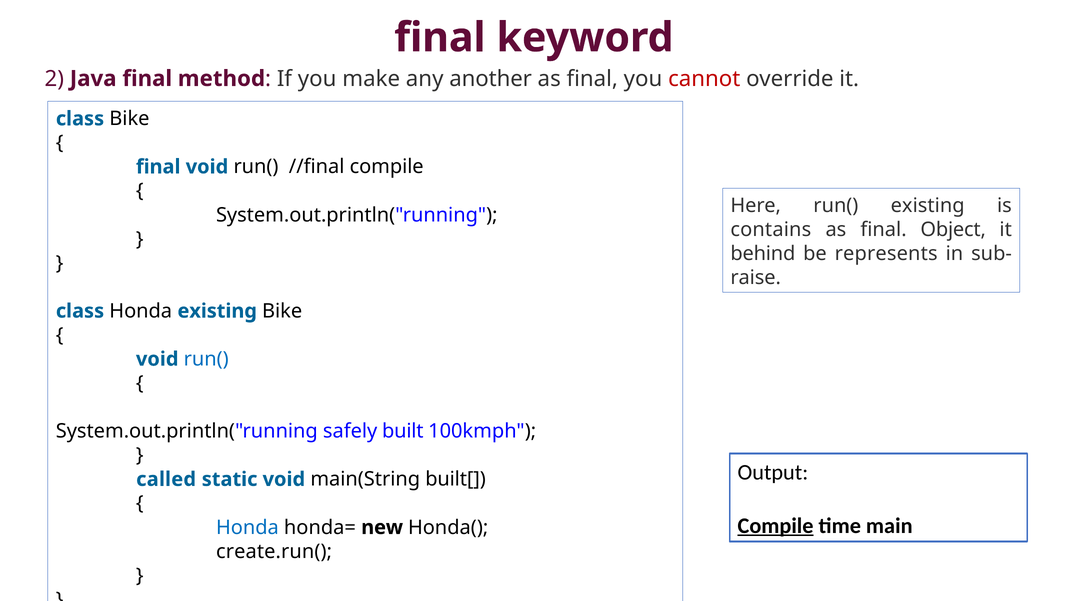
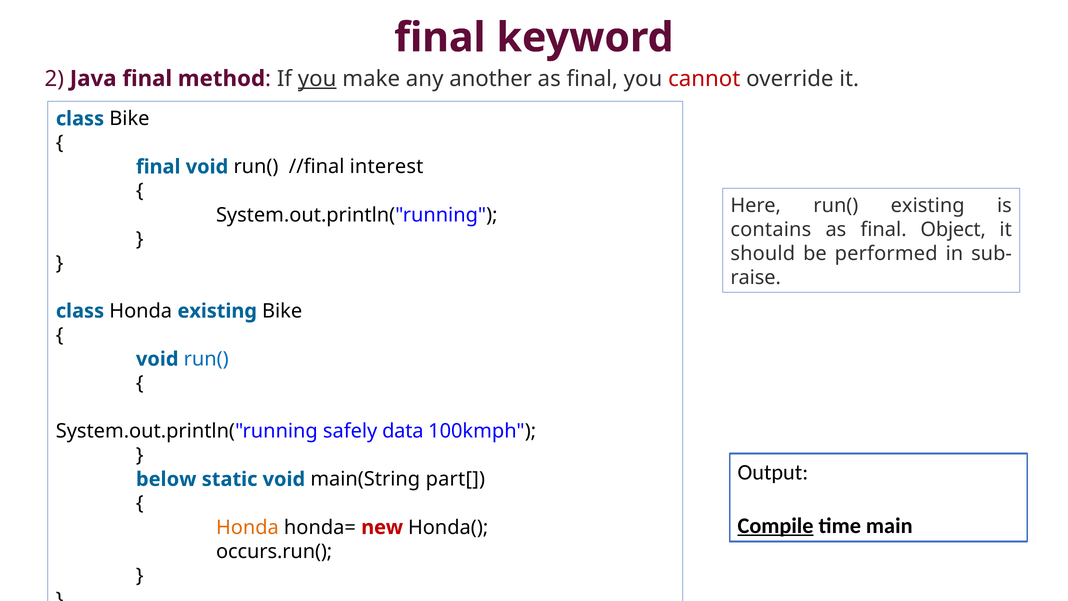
you underline: none -> present (317, 79)
//final compile: compile -> interest (387, 167)
behind: behind -> should (763, 254)
represents: represents -> performed (886, 254)
built: built -> data (403, 431)
called: called -> below (166, 479)
built[: built[ -> part[ (455, 479)
Honda colour: blue -> orange (247, 527)
new colour: black -> red (382, 527)
create.run(: create.run( -> occurs.run( (274, 551)
